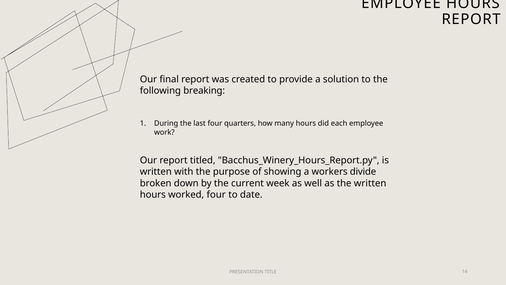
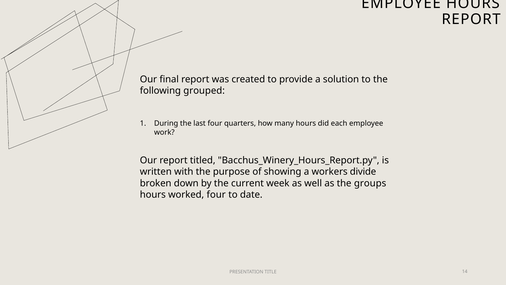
breaking: breaking -> grouped (204, 91)
the written: written -> groups (370, 183)
